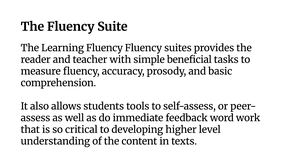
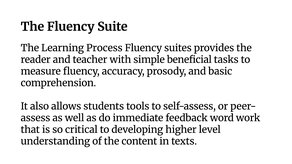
Learning Fluency: Fluency -> Process (104, 48)
